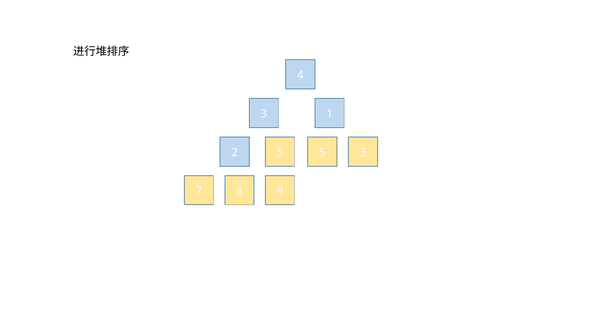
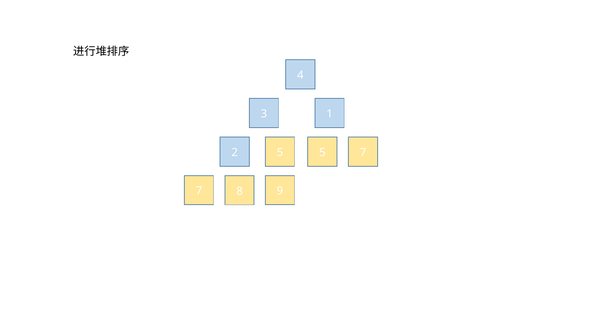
5 3: 3 -> 7 (363, 153)
